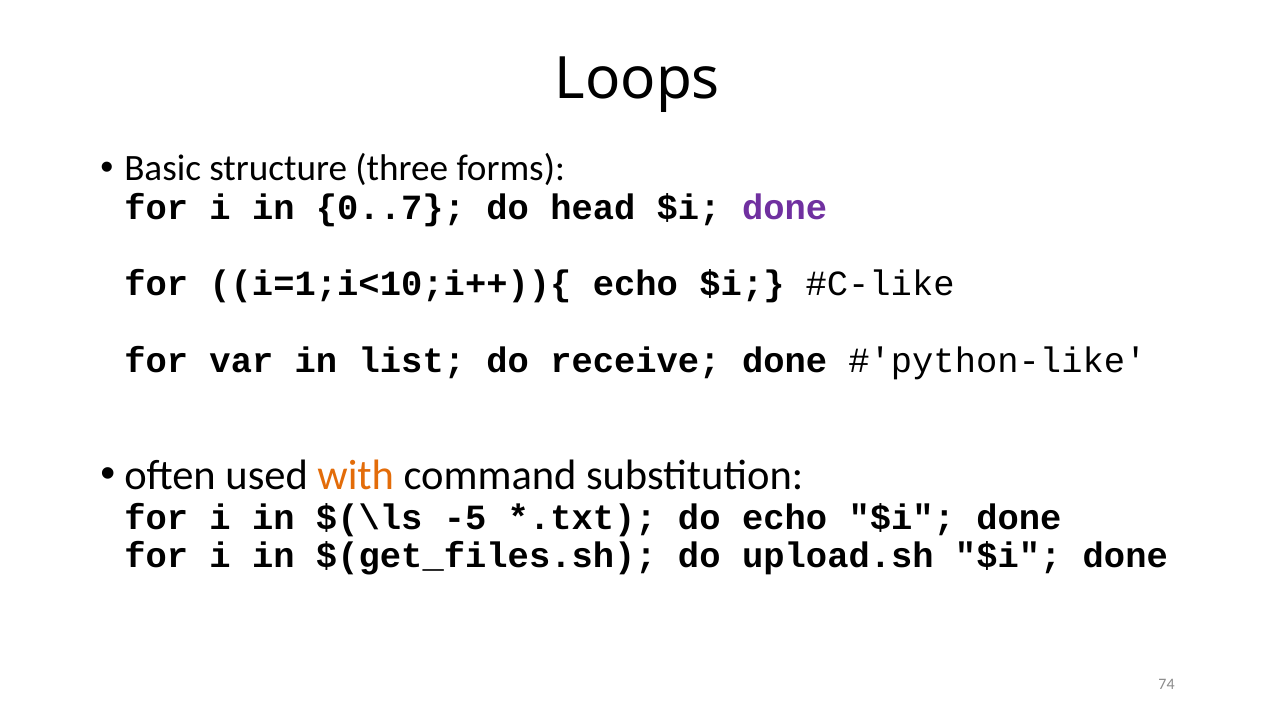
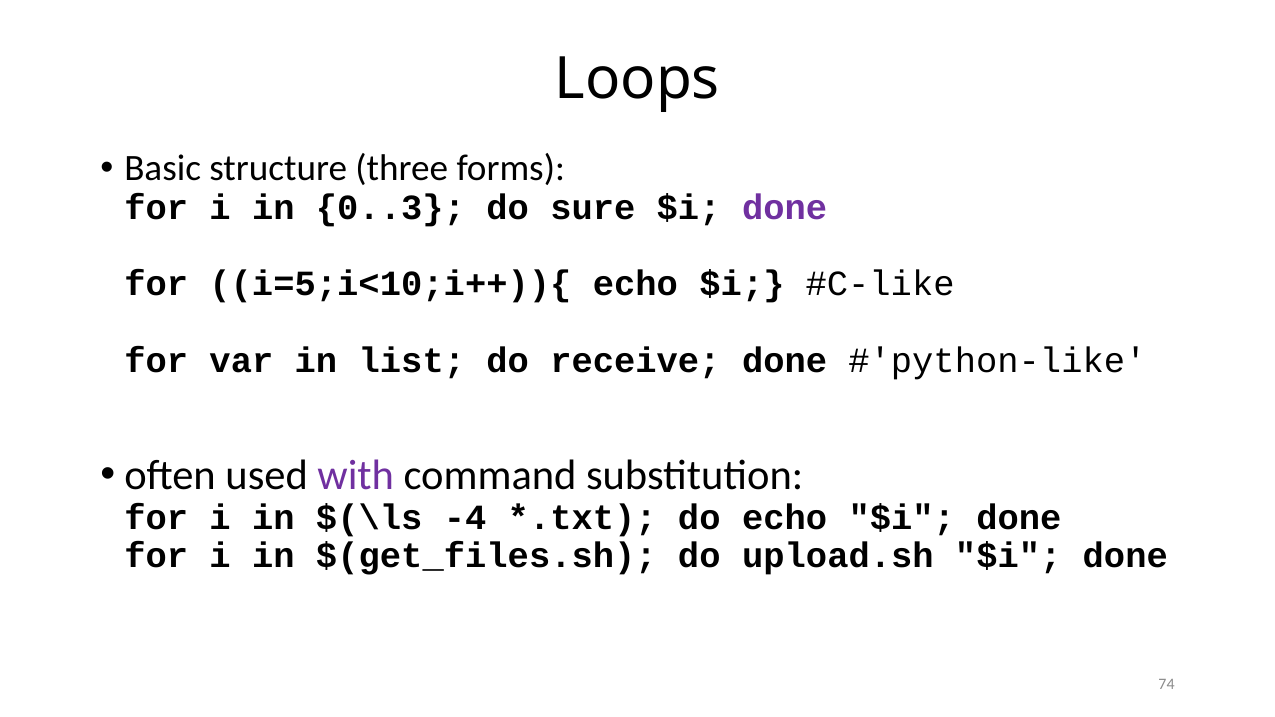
0..7: 0..7 -> 0..3 (390, 208)
head: head -> sure (593, 208)
i=1;i<10;i++)){: i=1;i<10;i++)){ -> i=5;i<10;i++)){ (390, 284)
with colour: orange -> purple (356, 475)
-5: -5 -> -4 (465, 518)
